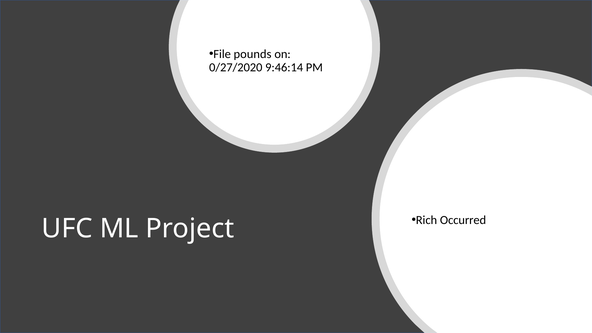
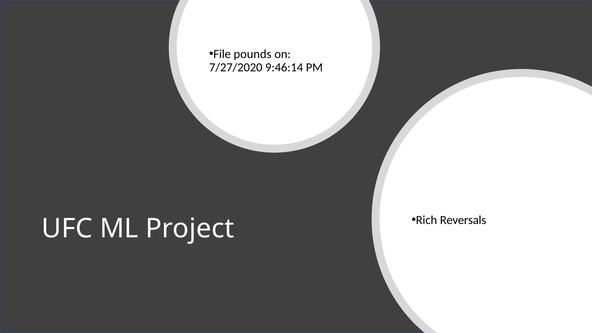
0/27/2020: 0/27/2020 -> 7/27/2020 (236, 67)
Occurred: Occurred -> Reversals (463, 220)
